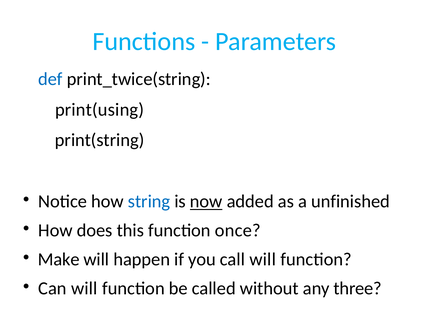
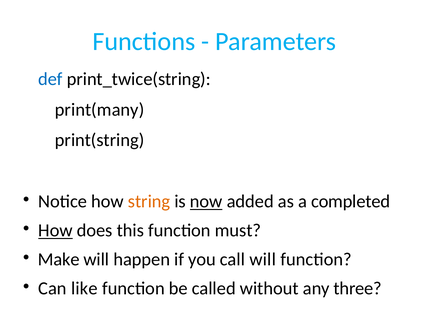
print(using: print(using -> print(many (100, 109)
string colour: blue -> orange (149, 201)
unfinished: unfinished -> completed (351, 201)
How underline: none -> present (55, 230)
once: once -> must (238, 230)
Can will: will -> like (84, 288)
